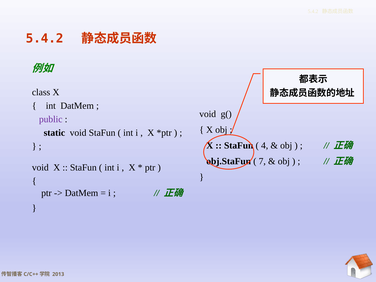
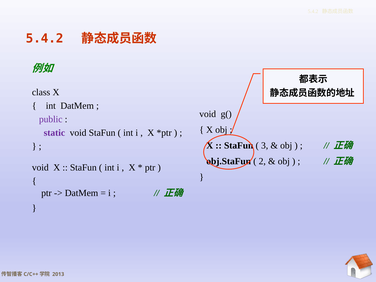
static colour: black -> purple (54, 133)
4: 4 -> 3 (265, 146)
7: 7 -> 2 (262, 161)
